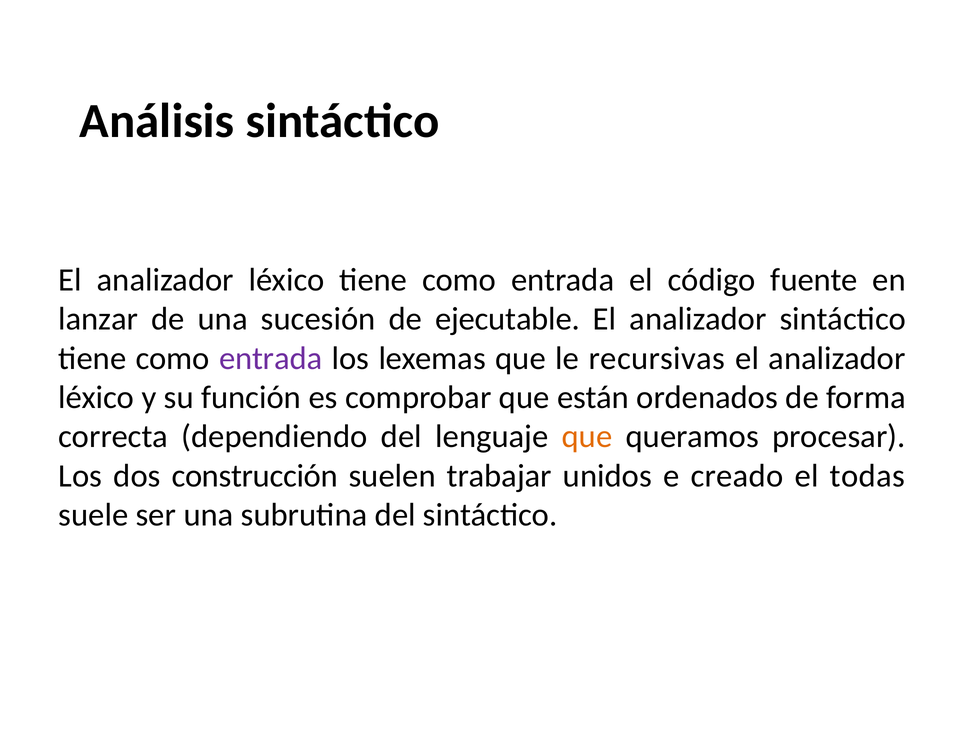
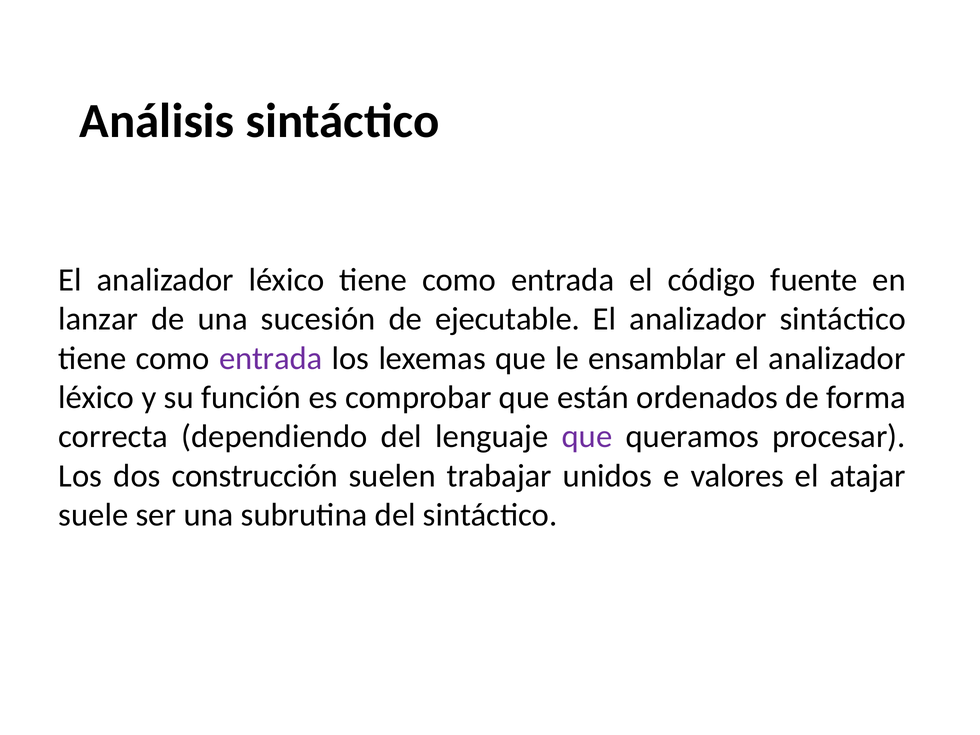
recursivas: recursivas -> ensamblar (657, 358)
que colour: orange -> purple (587, 437)
creado: creado -> valores (737, 476)
todas: todas -> atajar (868, 476)
